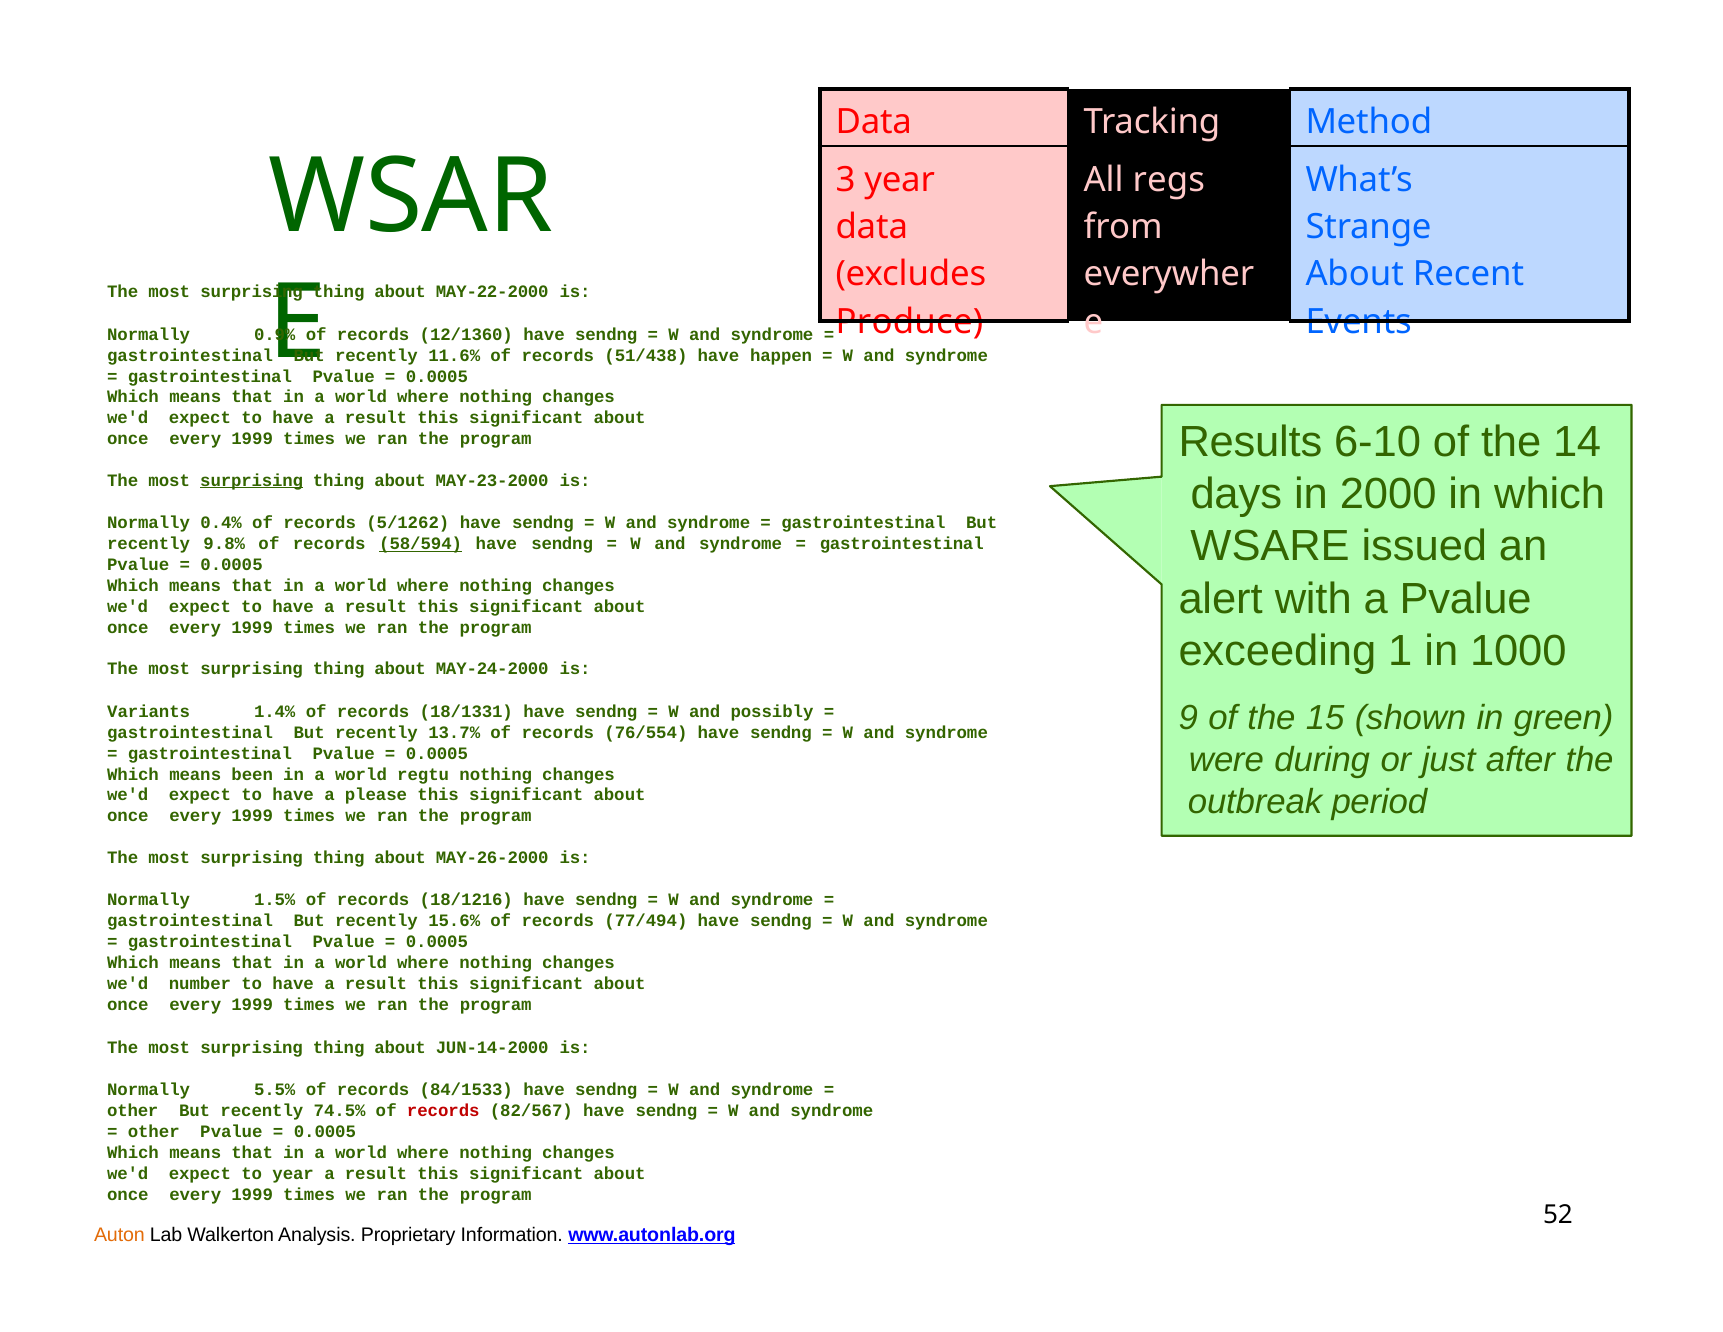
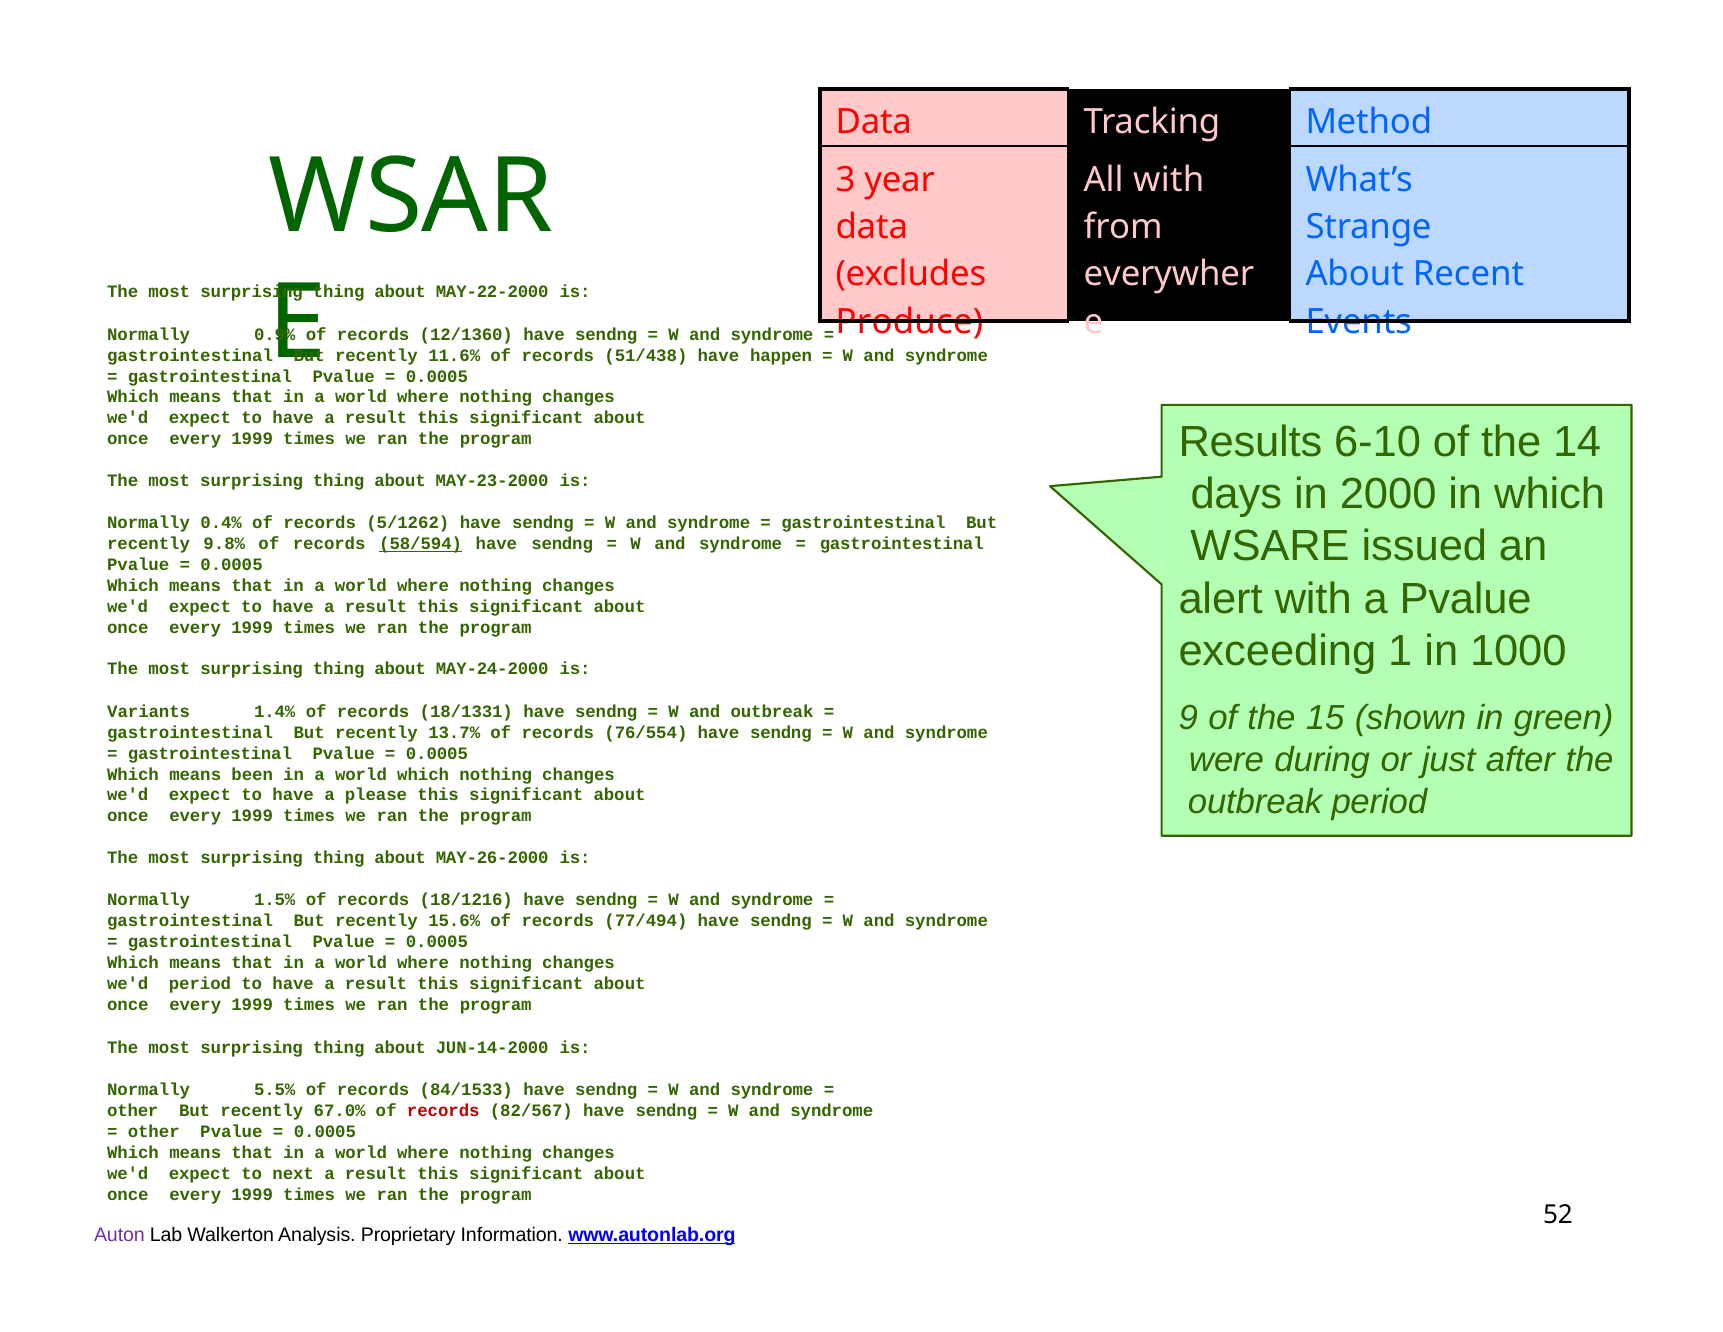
All regs: regs -> with (1169, 180)
surprising underline: present -> none (252, 480)
and possibly: possibly -> outbreak (772, 711)
world regtu: regtu -> which (423, 774)
we'd number: number -> period (200, 983)
74.5%: 74.5% -> 67.0% (340, 1110)
to year: year -> next (293, 1173)
Auton colour: orange -> purple (119, 1234)
